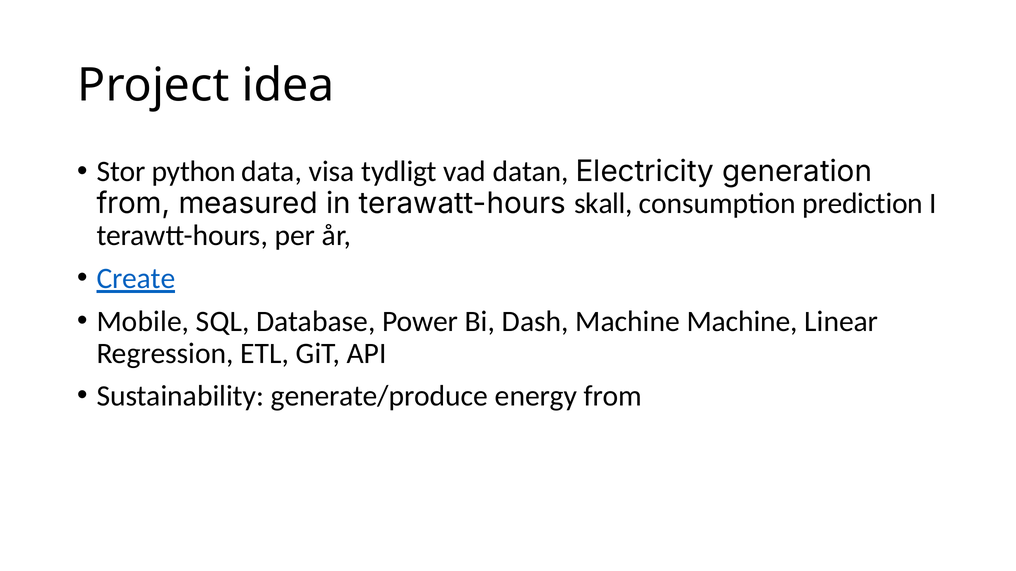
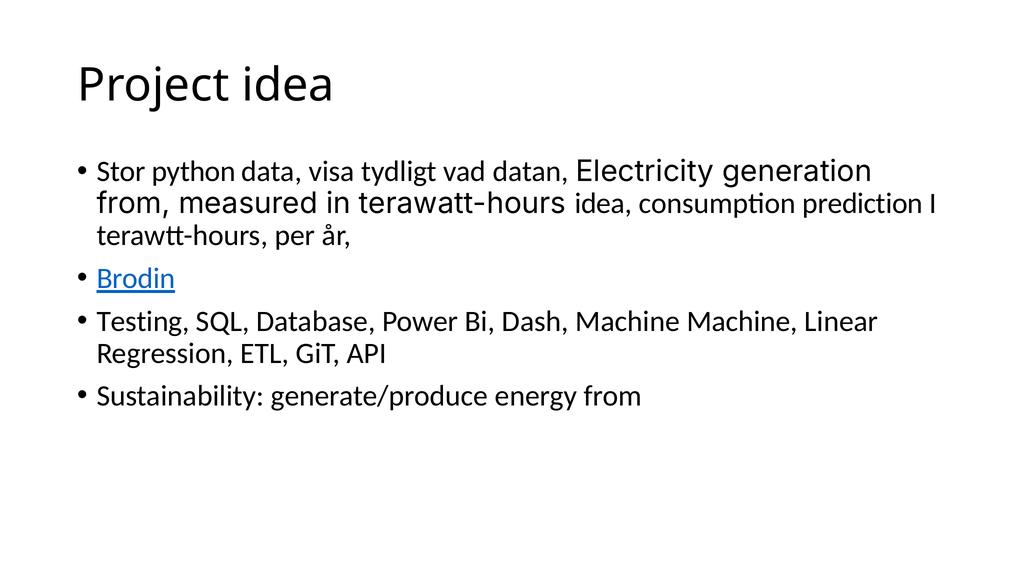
terawatt-hours skall: skall -> idea (603, 204)
Create: Create -> Brodin (136, 279)
Mobile: Mobile -> Testing (143, 322)
